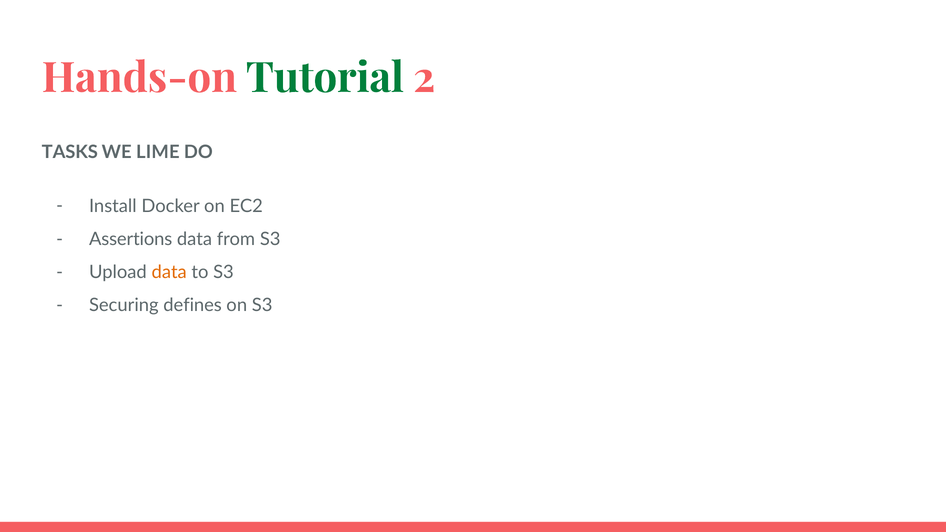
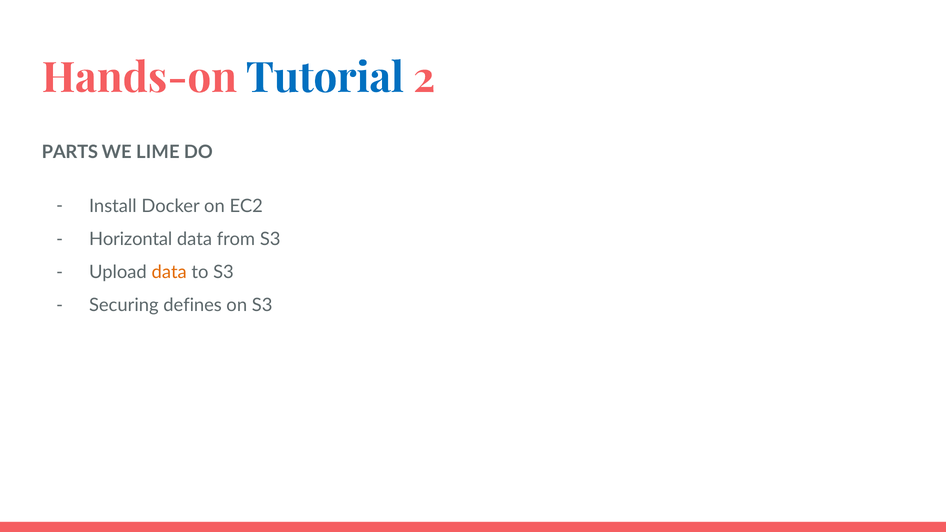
Tutorial colour: green -> blue (325, 78)
TASKS: TASKS -> PARTS (70, 152)
Assertions: Assertions -> Horizontal (131, 239)
